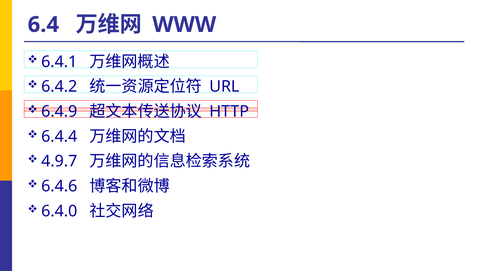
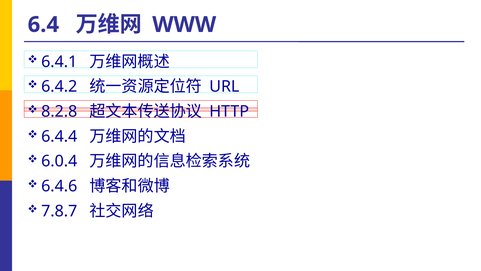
6.4.9: 6.4.9 -> 8.2.8 (59, 111)
4.9.7: 4.9.7 -> 6.0.4 (59, 161)
6.4.0: 6.4.0 -> 7.8.7 (59, 211)
